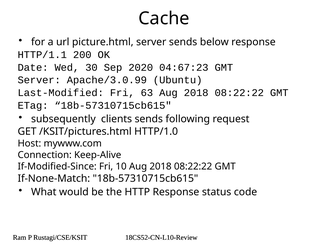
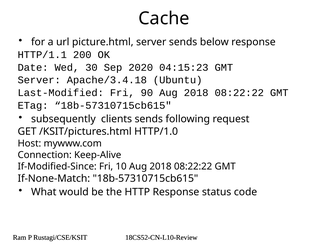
04:67:23: 04:67:23 -> 04:15:23 (184, 67)
Apache/3.0.99: Apache/3.0.99 -> Apache/3.4.18 (107, 80)
63: 63 -> 90 (147, 93)
